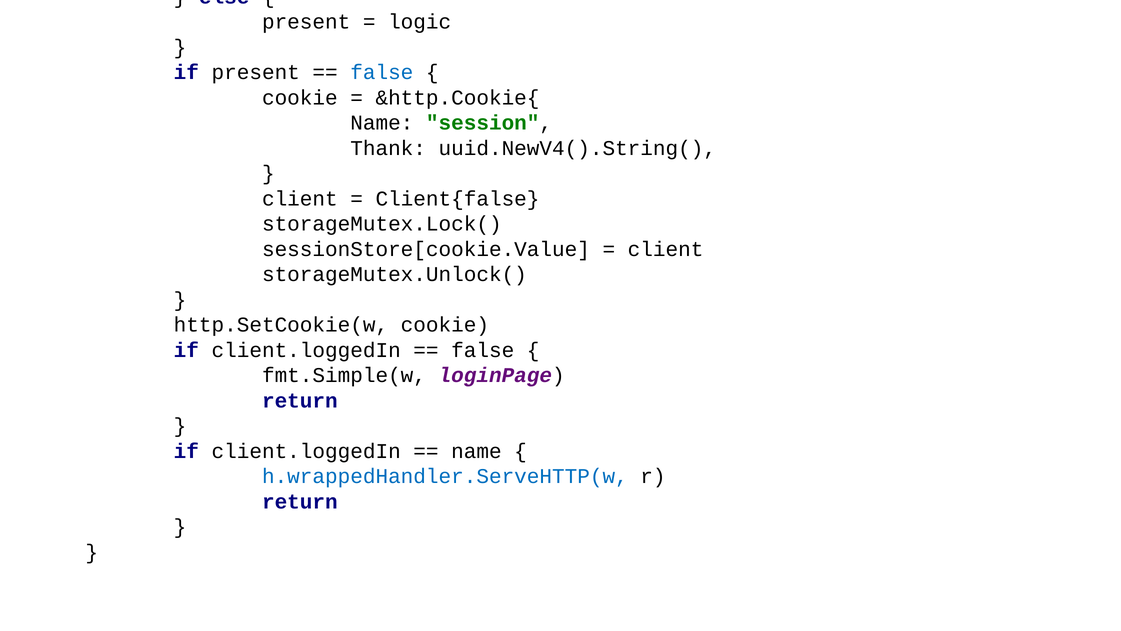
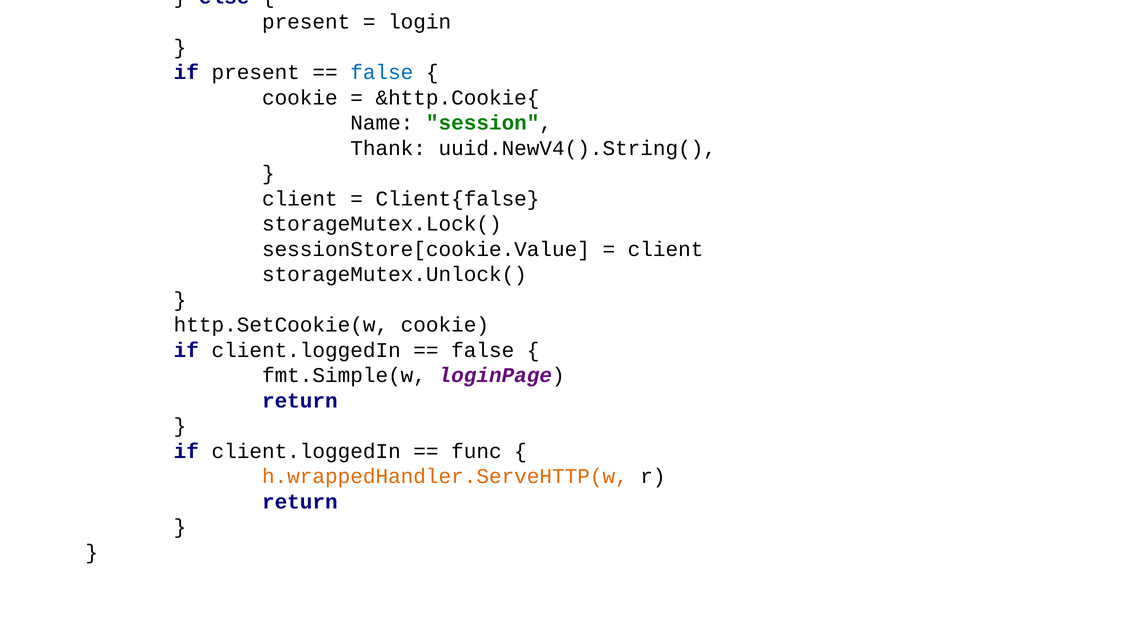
logic: logic -> login (420, 22)
name: name -> func (476, 451)
h.wrappedHandler.ServeHTTP(w colour: blue -> orange (445, 476)
